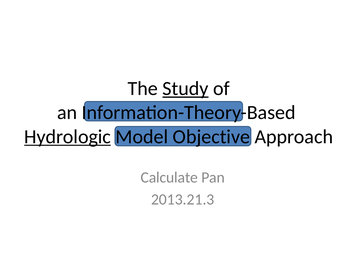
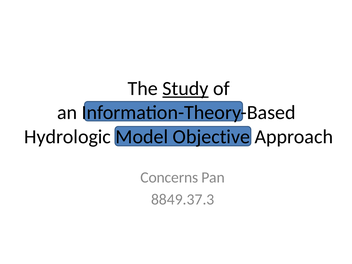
Hydrologic underline: present -> none (68, 137)
Calculate: Calculate -> Concerns (169, 178)
2013.21.3: 2013.21.3 -> 8849.37.3 (183, 199)
